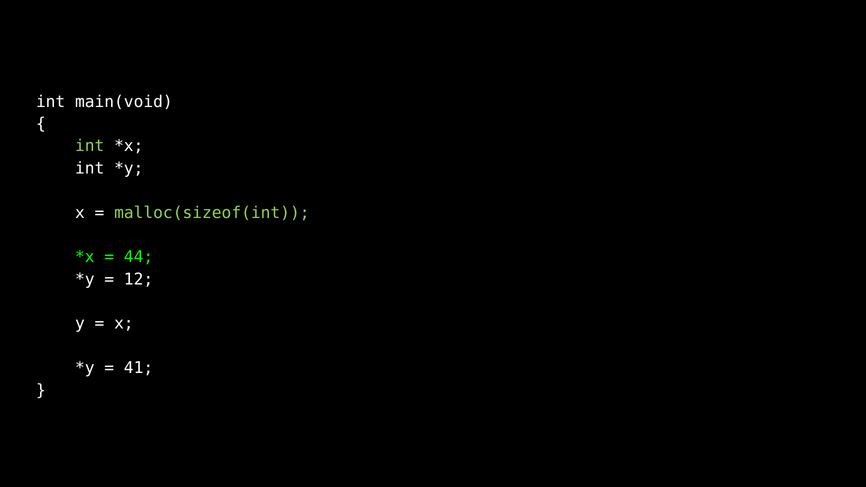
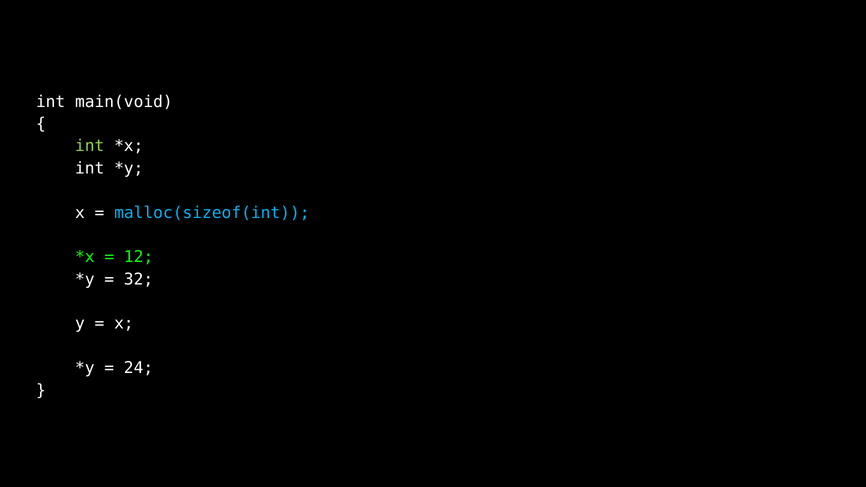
malloc(sizeof(int colour: light green -> light blue (212, 213)
44: 44 -> 12 (139, 257)
12: 12 -> 32 (139, 279)
41: 41 -> 24 (139, 368)
